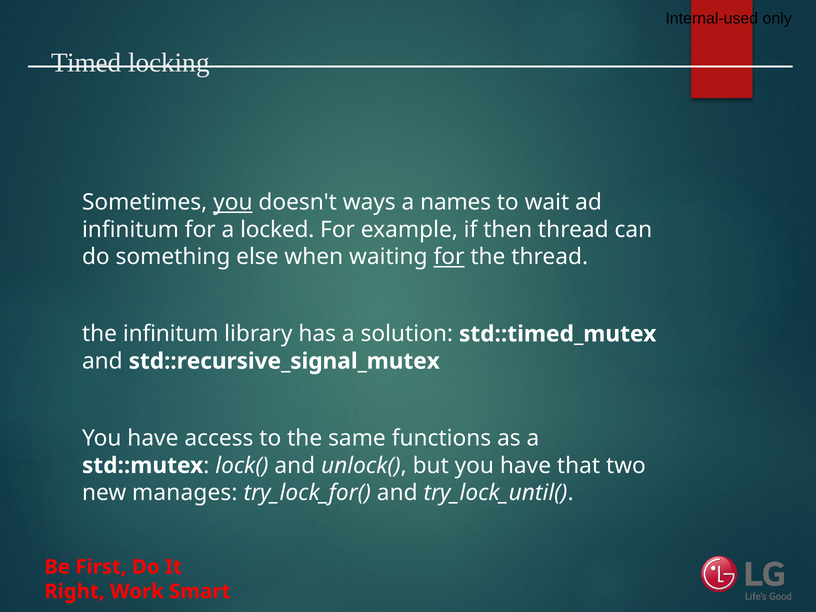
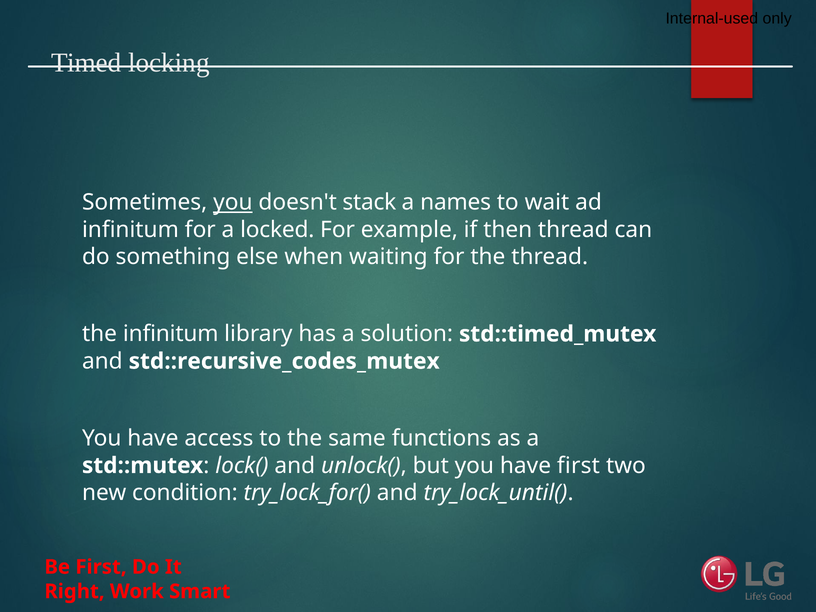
ways: ways -> stack (369, 202)
for underline: present -> none (449, 257)
std::recursive_signal_mutex: std::recursive_signal_mutex -> std::recursive_codes_mutex (284, 361)
have that: that -> first (578, 466)
manages: manages -> condition (185, 493)
